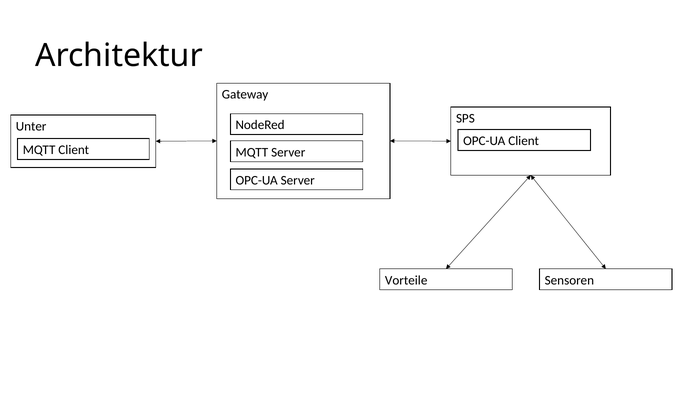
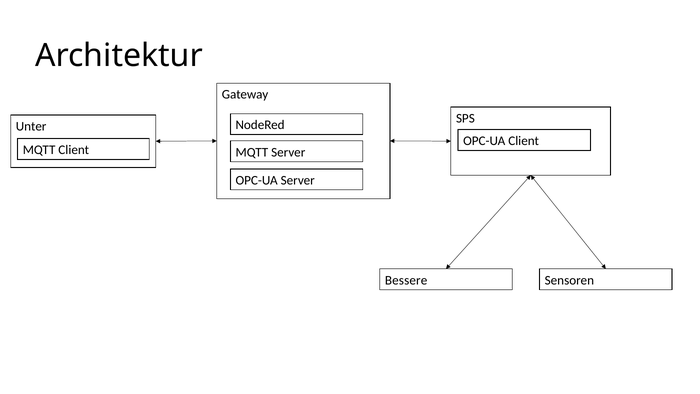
Vorteile: Vorteile -> Bessere (406, 280)
